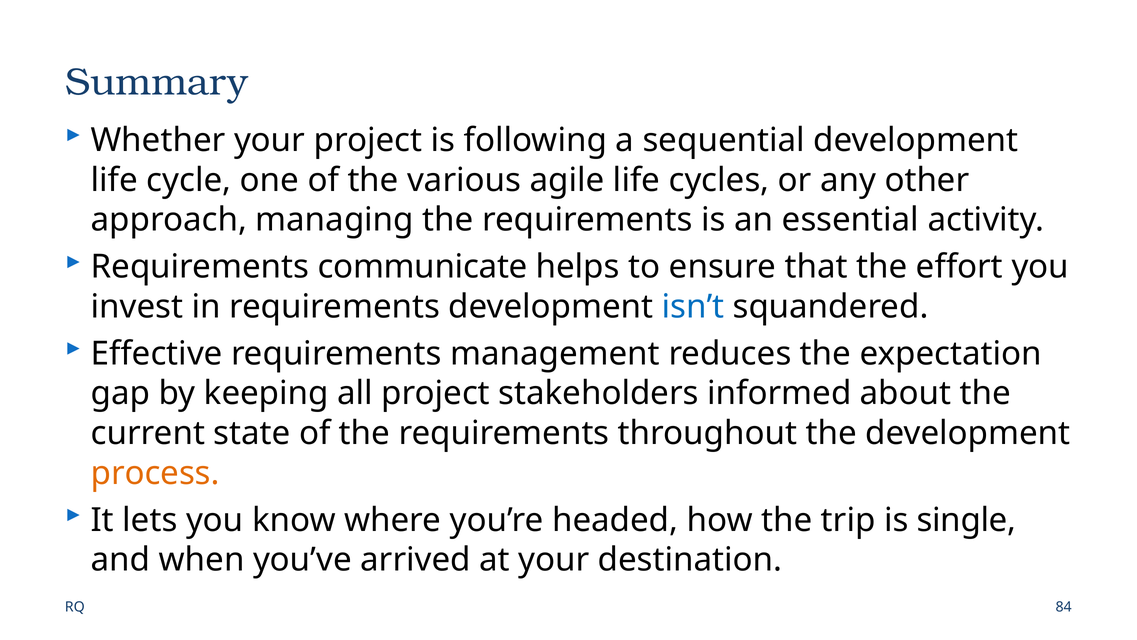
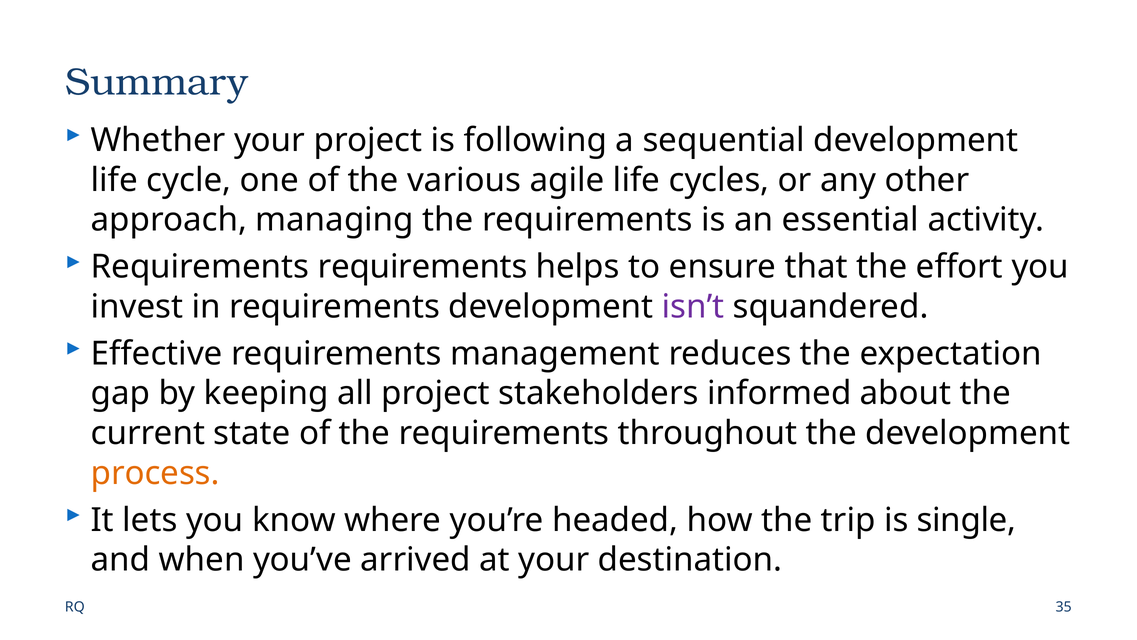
Requirements communicate: communicate -> requirements (423, 267)
isn’t colour: blue -> purple (693, 307)
84: 84 -> 35 (1064, 607)
